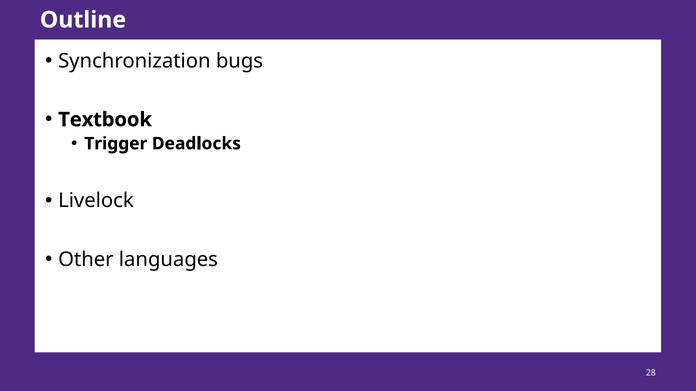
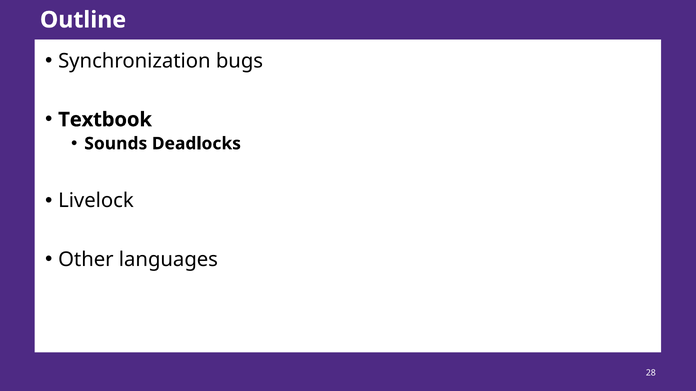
Trigger: Trigger -> Sounds (116, 144)
